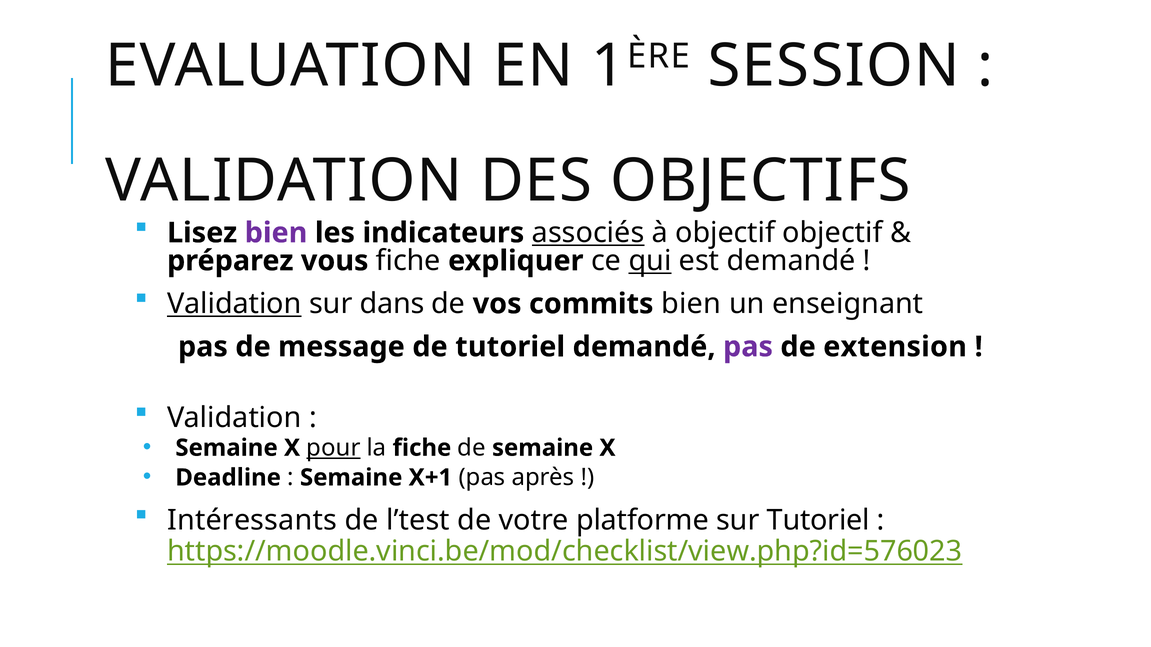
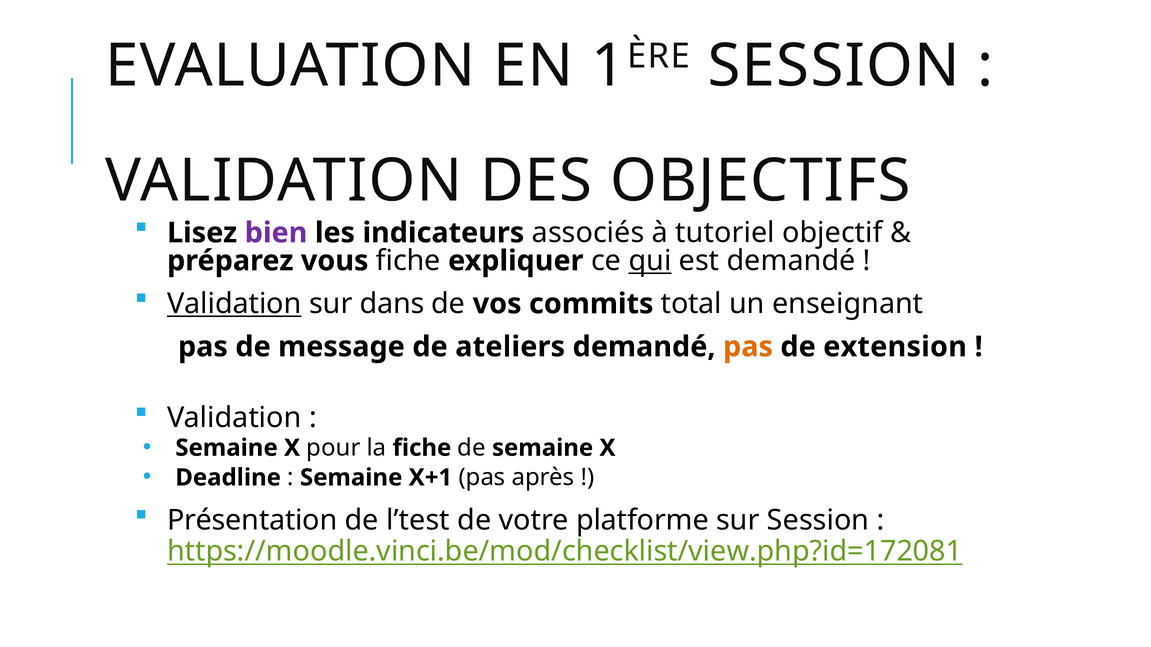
associés underline: present -> none (588, 233)
à objectif: objectif -> tutoriel (725, 233)
commits bien: bien -> total (691, 304)
de tutoriel: tutoriel -> ateliers (510, 347)
pas colour: purple -> orange (748, 347)
pour underline: present -> none (333, 448)
Intéressants: Intéressants -> Présentation (252, 521)
sur Tutoriel: Tutoriel -> Session (818, 521)
https://moodle.vinci.be/mod/checklist/view.php?id=576023: https://moodle.vinci.be/mod/checklist/view.php?id=576023 -> https://moodle.vinci.be/mod/checklist/view.php?id=172081 (565, 552)
